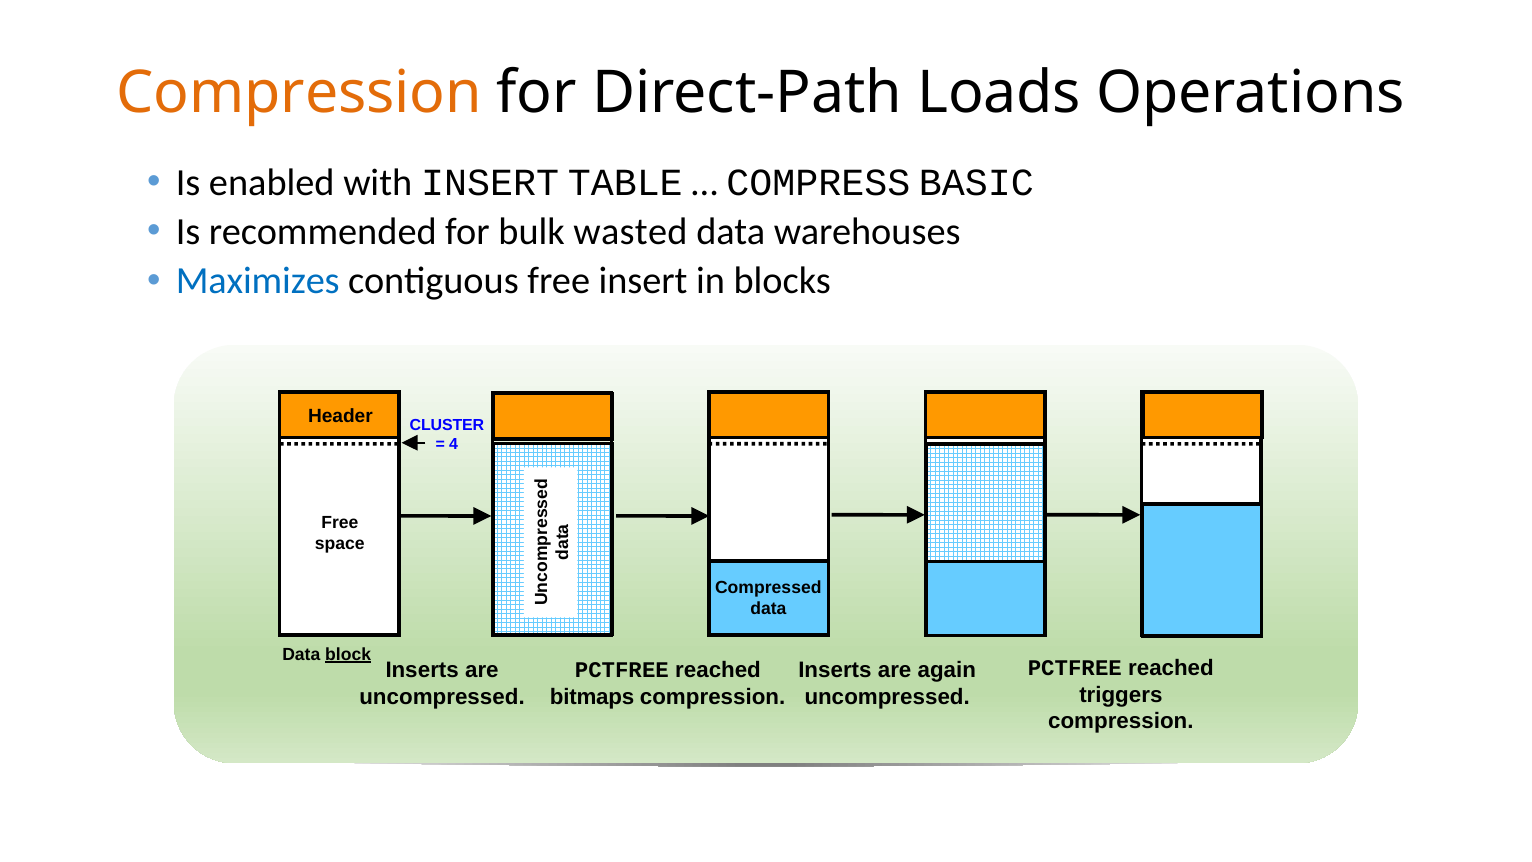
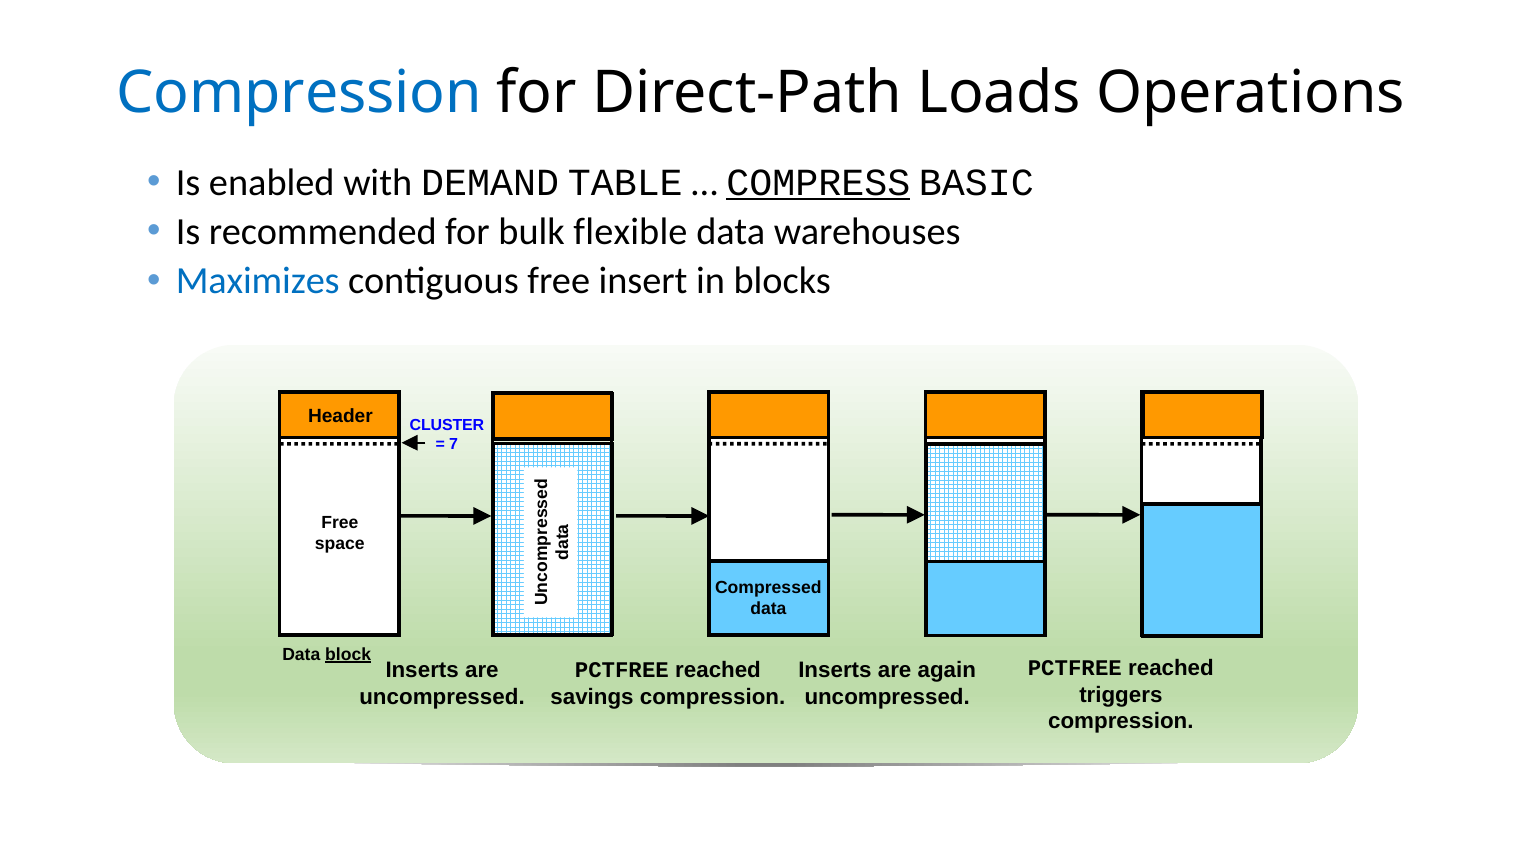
Compression colour: orange -> blue (299, 93)
with INSERT: INSERT -> DEMAND (490, 182)
COMPRESS underline: none -> present (818, 182)
wasted: wasted -> flexible (630, 232)
4: 4 -> 7 (454, 445)
bitmaps: bitmaps -> savings (592, 697)
